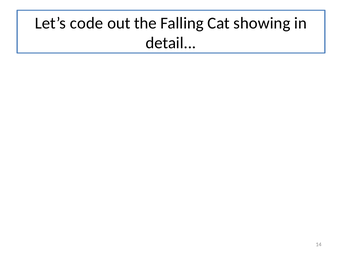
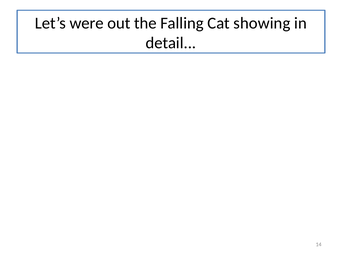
code: code -> were (87, 23)
